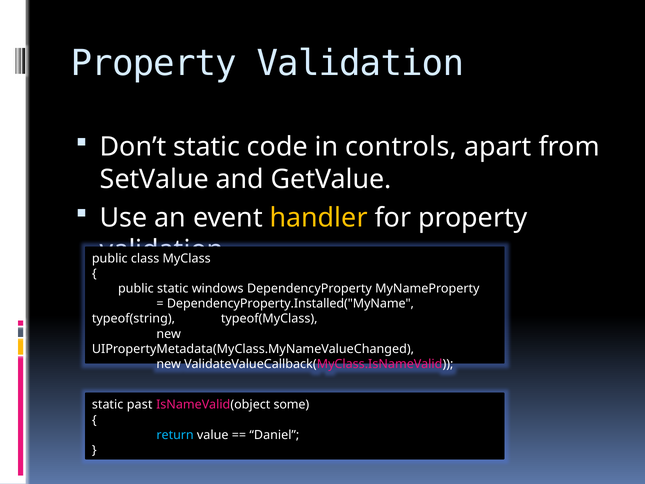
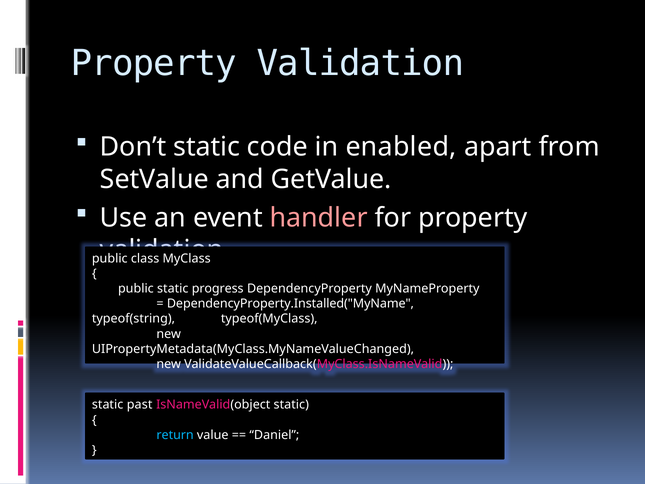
controls: controls -> enabled (401, 147)
handler colour: yellow -> pink (319, 218)
windows: windows -> progress (218, 289)
IsNameValid(object some: some -> static (291, 405)
